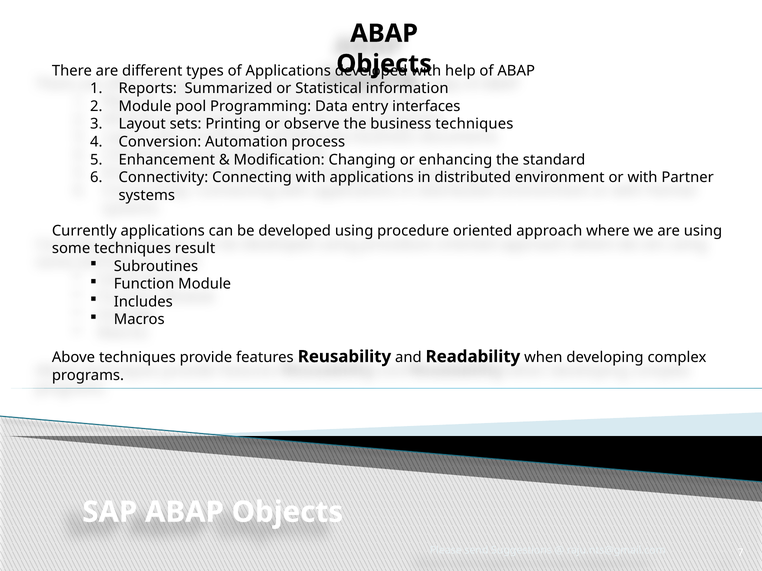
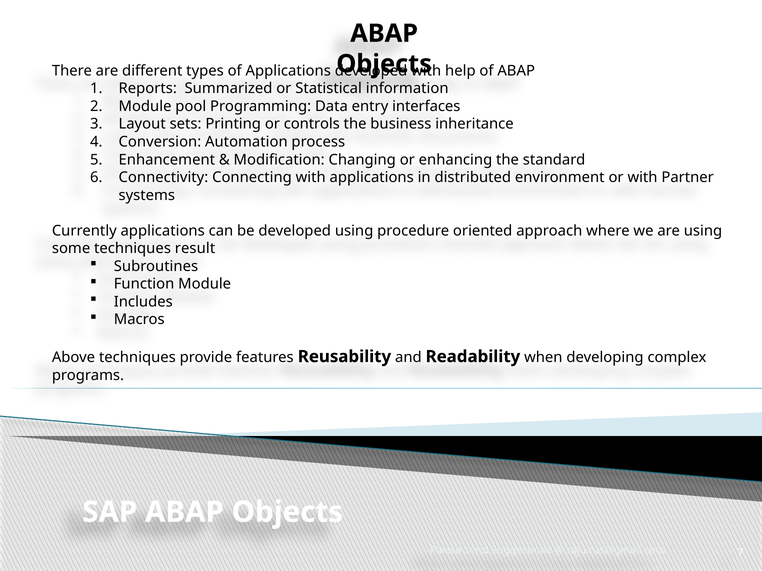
observe: observe -> controls (312, 124)
business techniques: techniques -> inheritance (474, 124)
